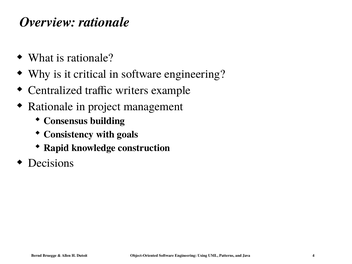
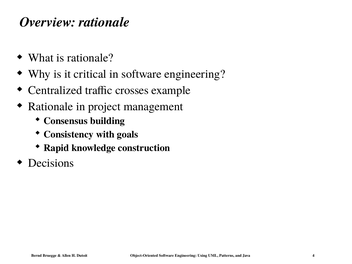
writers: writers -> crosses (132, 90)
